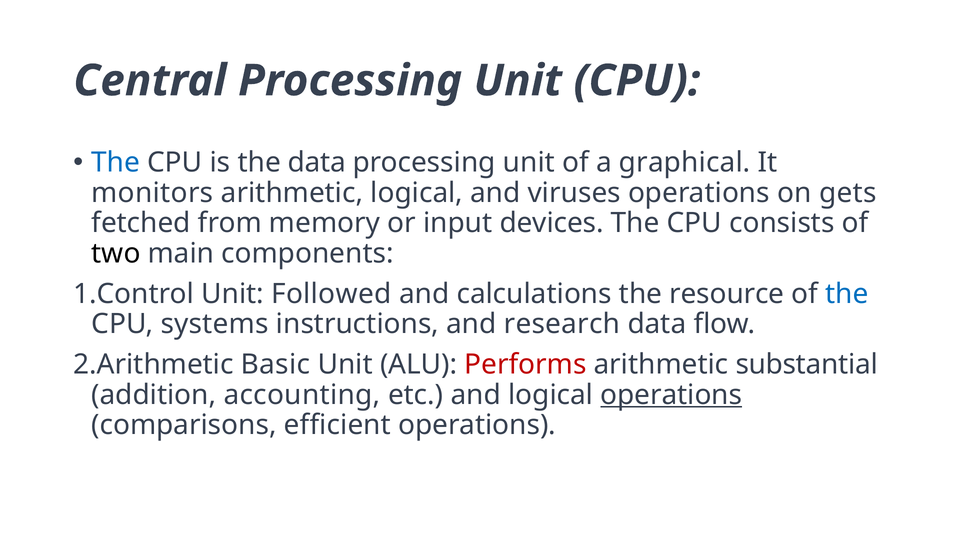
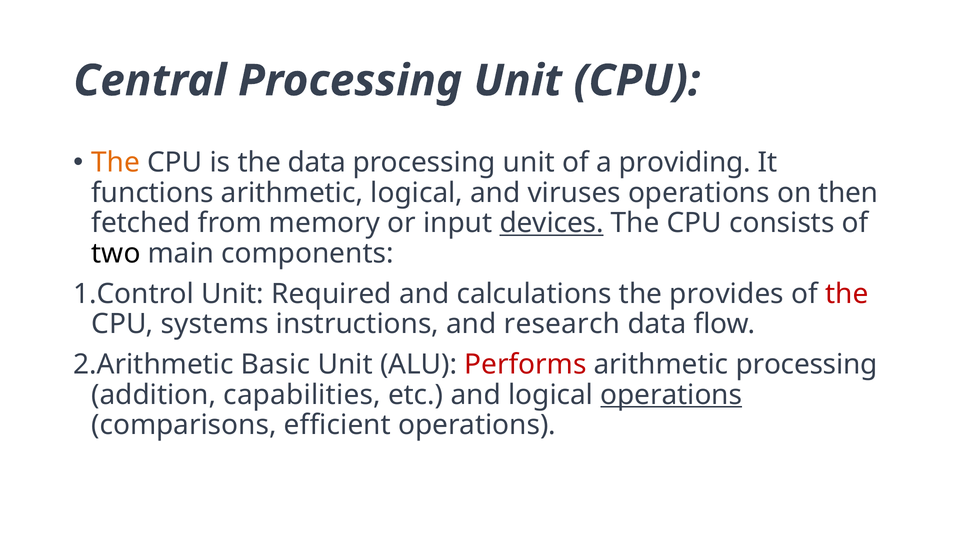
The colour: blue -> orange (116, 163)
graphical: graphical -> providing (685, 163)
monitors: monitors -> functions (153, 193)
gets: gets -> then (848, 193)
devices underline: none -> present (552, 223)
Followed: Followed -> Required (331, 294)
resource: resource -> provides (727, 294)
the colour: blue -> red (847, 294)
arithmetic substantial: substantial -> processing (807, 365)
accounting: accounting -> capabilities (302, 395)
